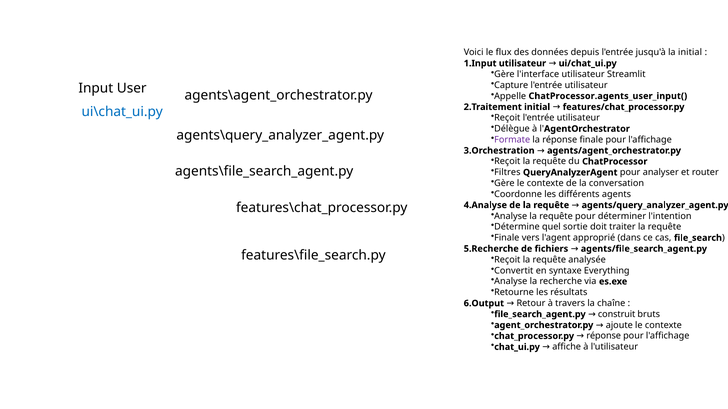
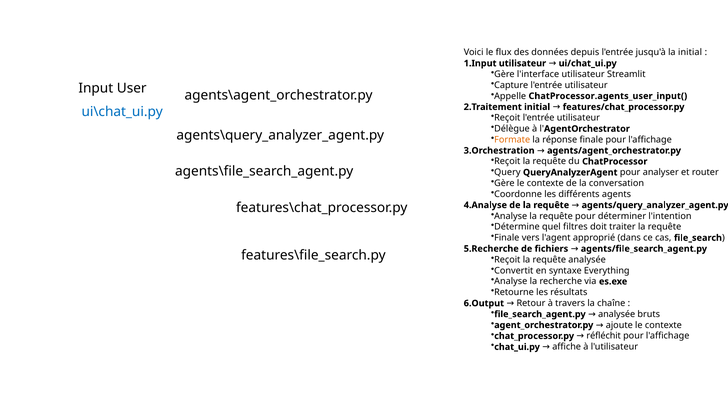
Formate colour: purple -> orange (512, 140)
Filtres: Filtres -> Query (507, 173)
sortie: sortie -> filtres (575, 227)
file_search_agent.py construit: construit -> analysée (617, 315)
chat_processor.py réponse: réponse -> réfléchit (604, 336)
